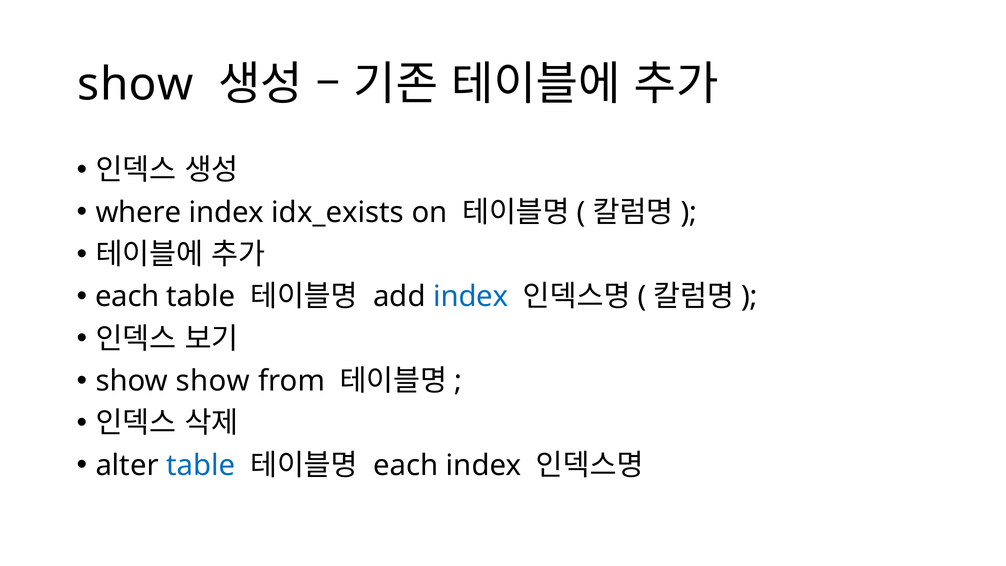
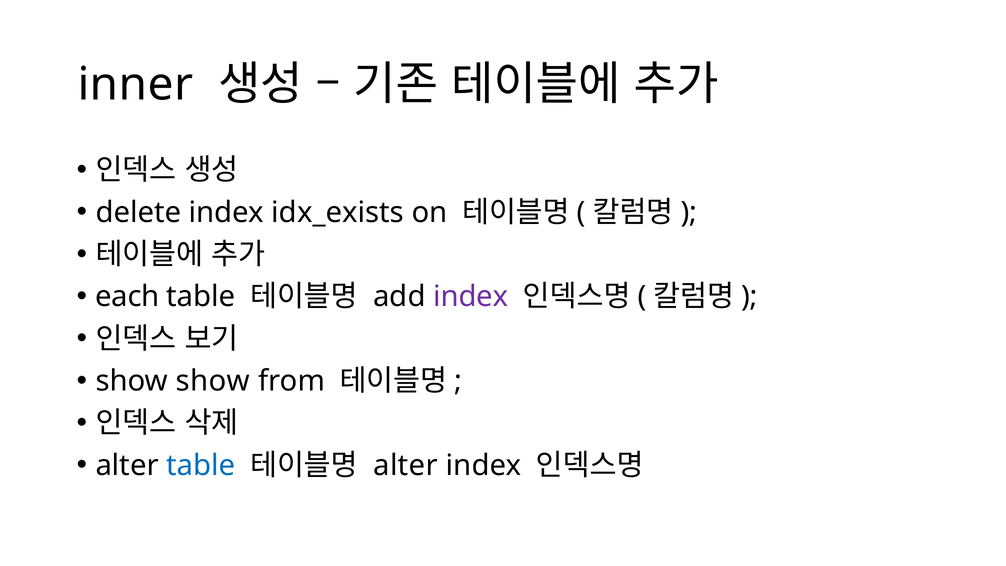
show: show -> inner (135, 85)
where: where -> delete (138, 212)
index colour: blue -> purple (471, 297)
each: each -> alter (406, 465)
